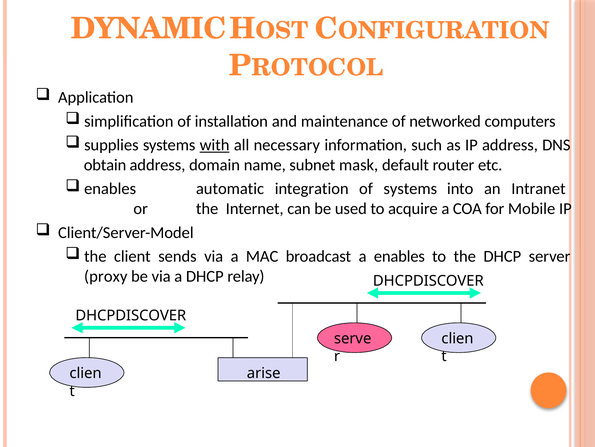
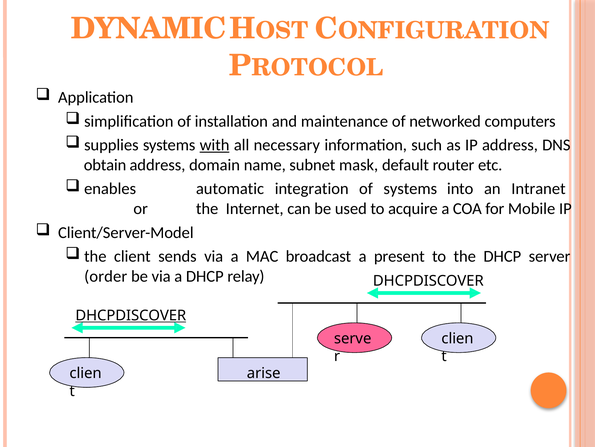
a enables: enables -> present (399, 256)
proxy: proxy -> order (106, 276)
DHCPDISCOVER underline: none -> present (131, 315)
